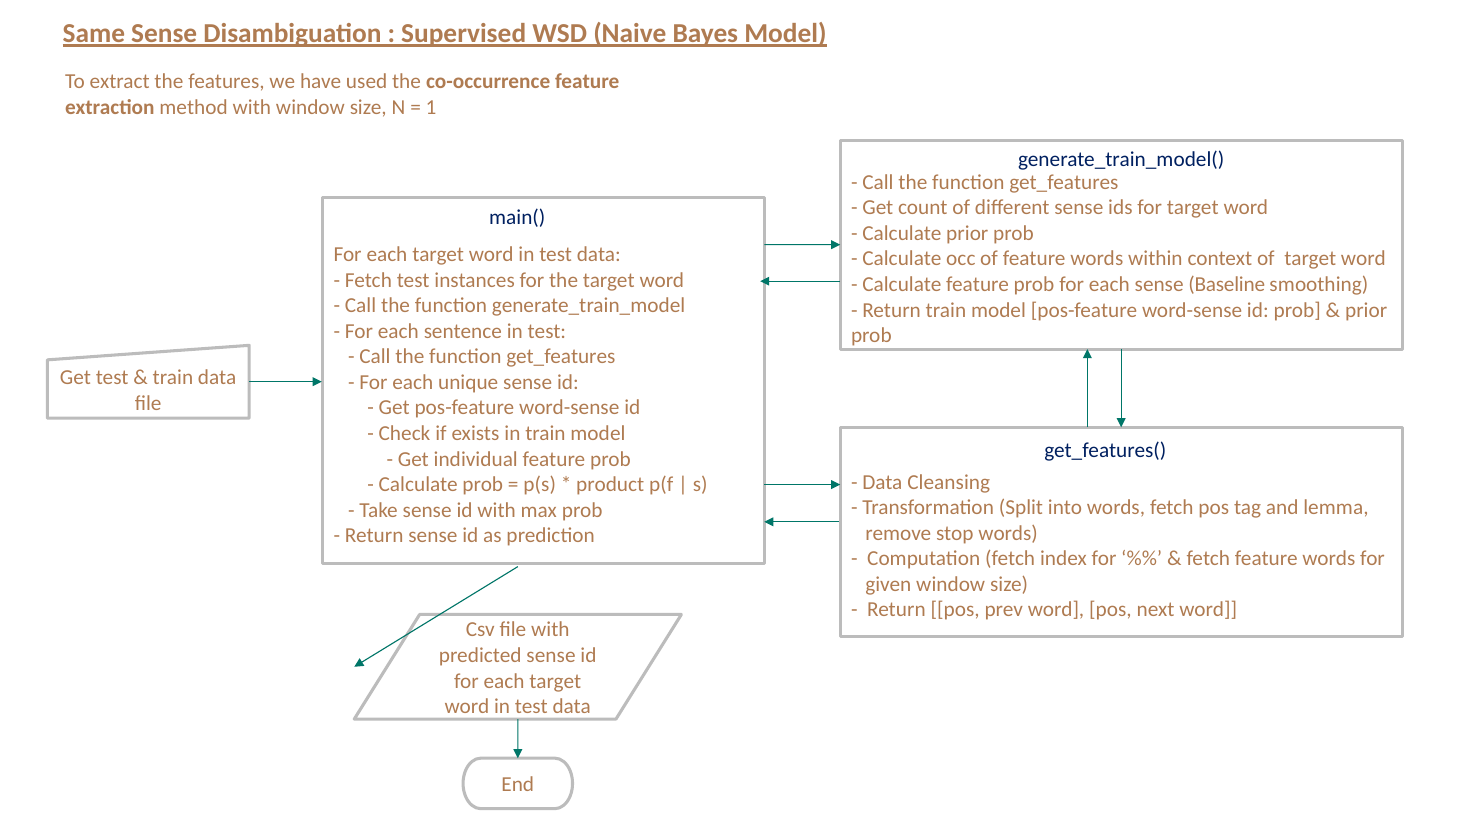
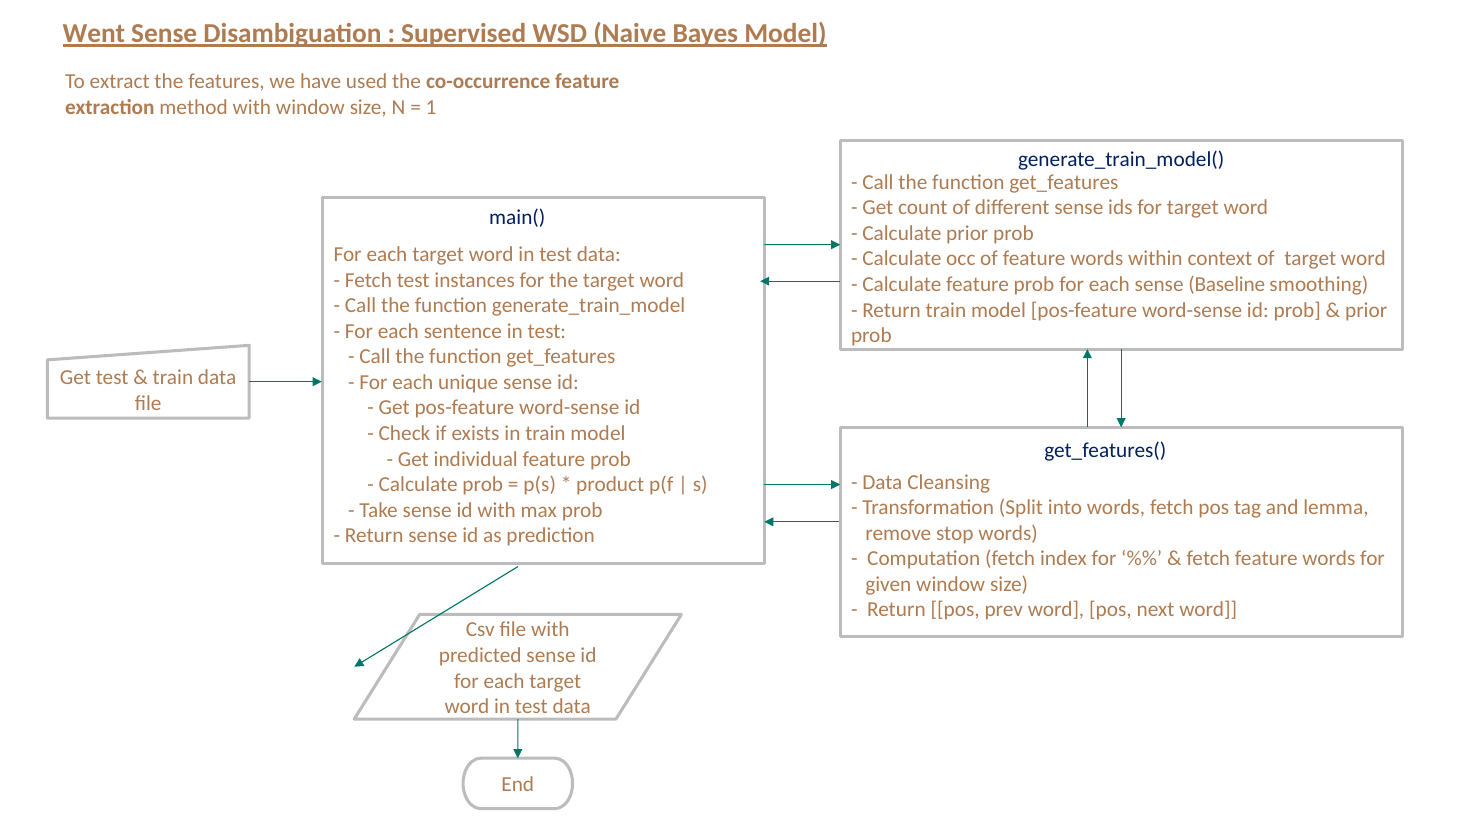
Same: Same -> Went (94, 34)
